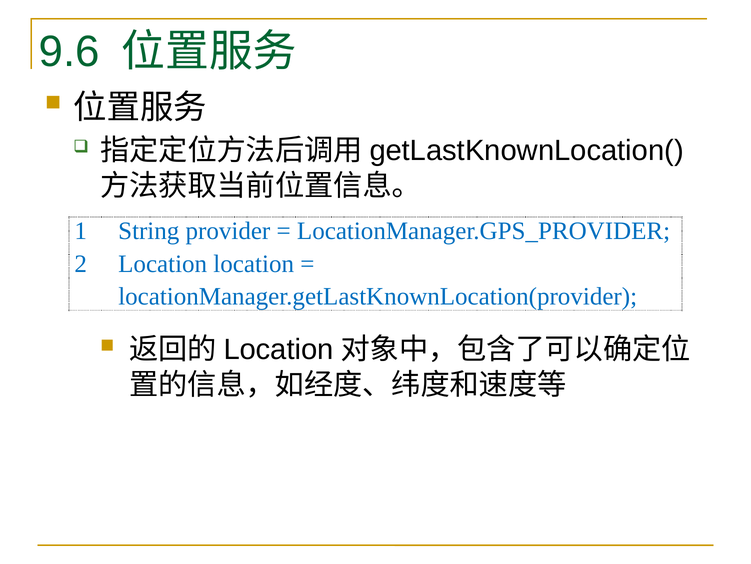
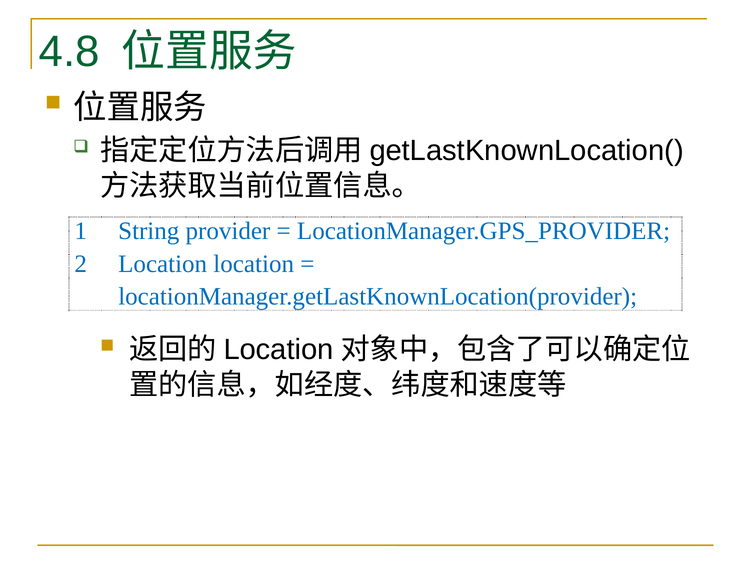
9.6: 9.6 -> 4.8 (69, 52)
